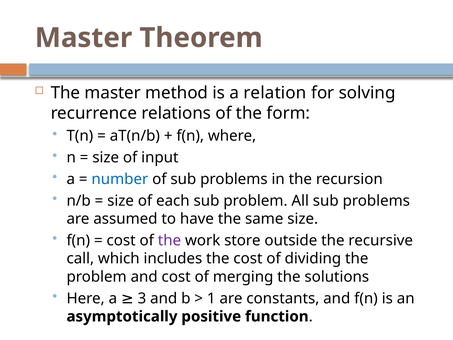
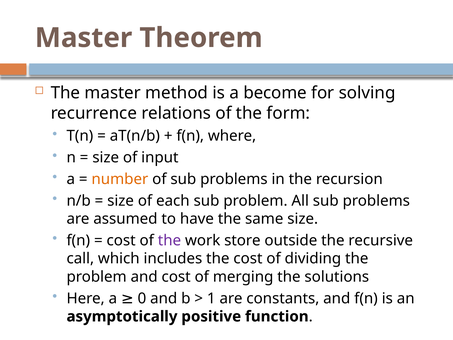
relation: relation -> become (275, 93)
number colour: blue -> orange (120, 179)
3: 3 -> 0 (142, 298)
